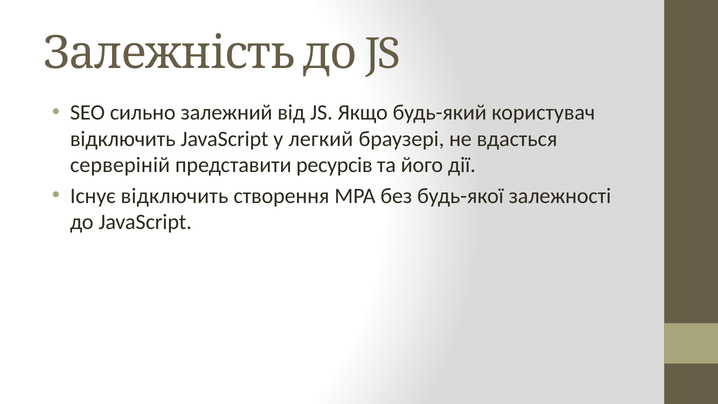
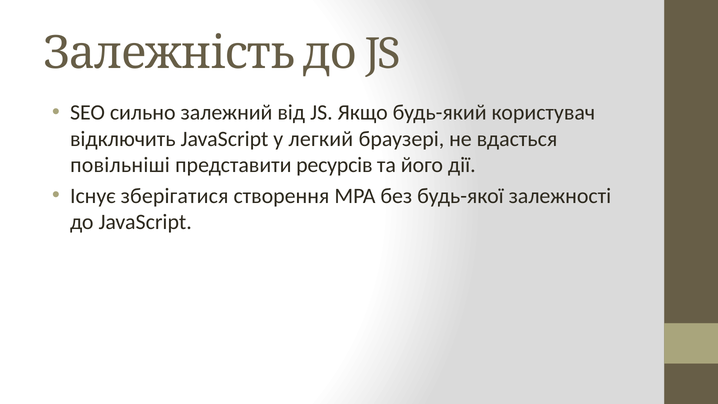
серверіній: серверіній -> повільніші (120, 165)
Існує відключить: відключить -> зберігатися (175, 196)
